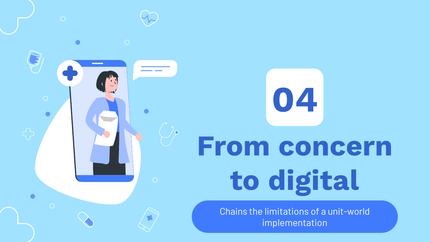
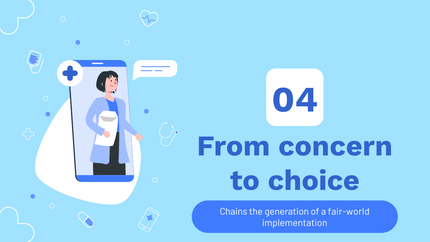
digital: digital -> choice (314, 180)
limitations: limitations -> generation (287, 211)
unit-world: unit-world -> fair-world (349, 211)
